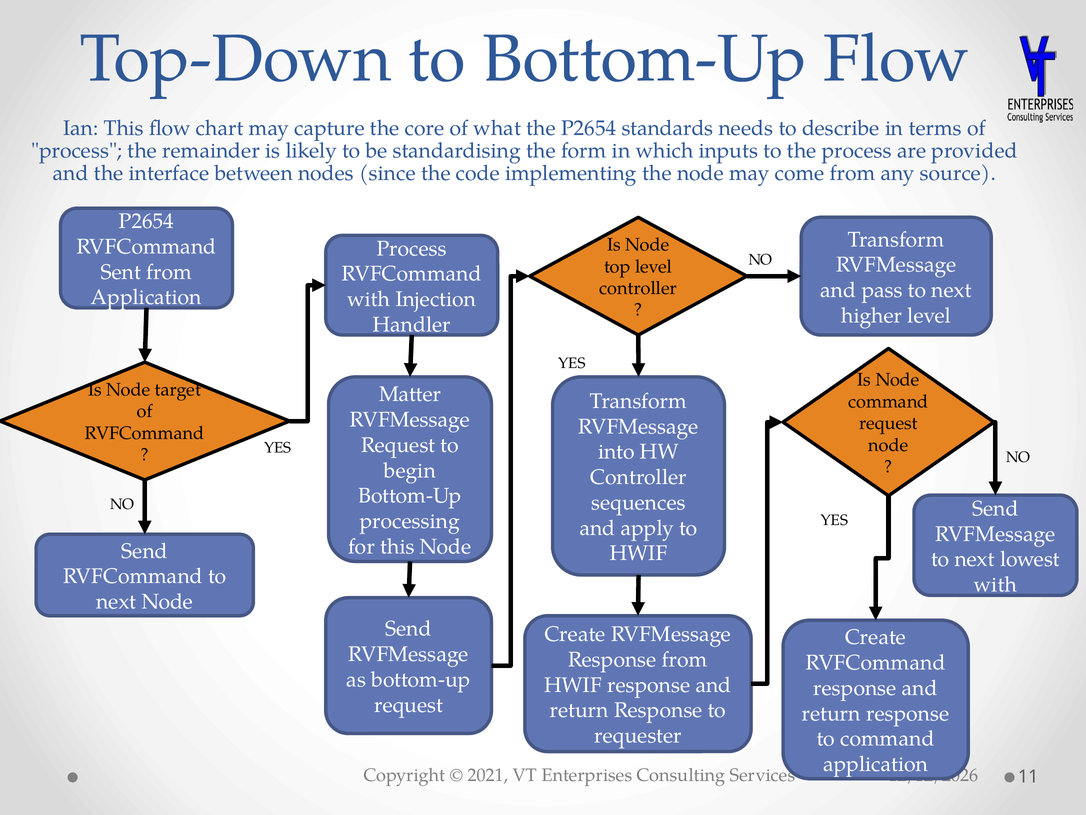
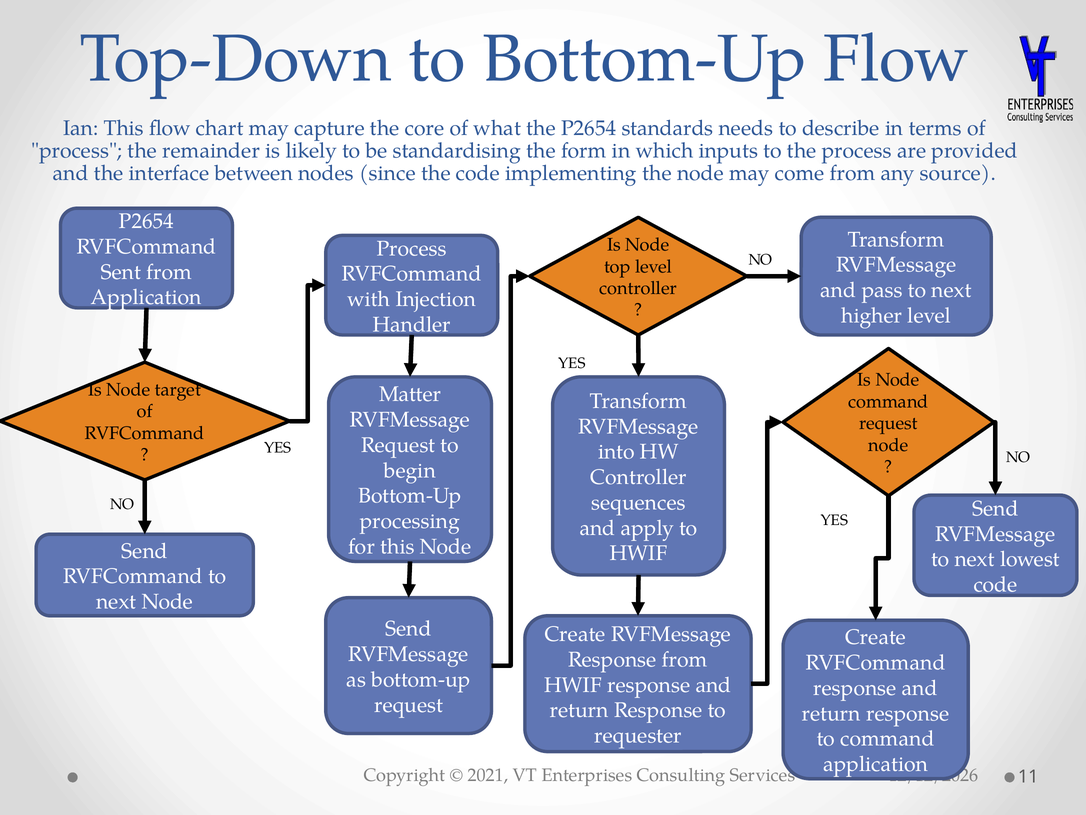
with: with -> code (995, 584)
